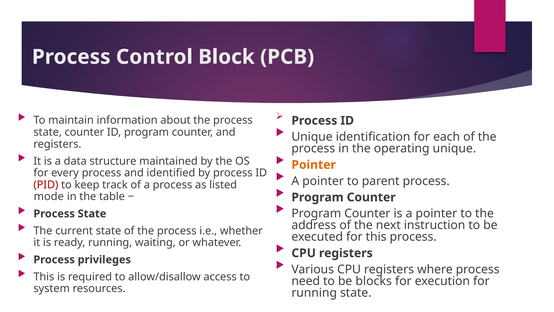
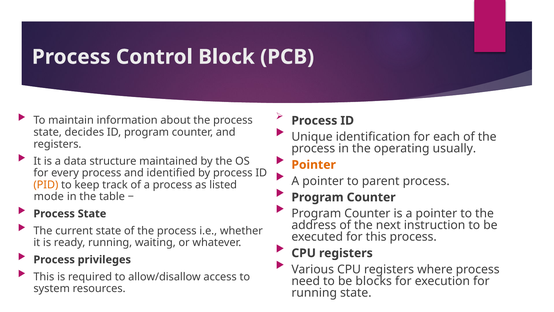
state counter: counter -> decides (84, 132)
operating unique: unique -> usually (454, 148)
PID colour: red -> orange (46, 185)
